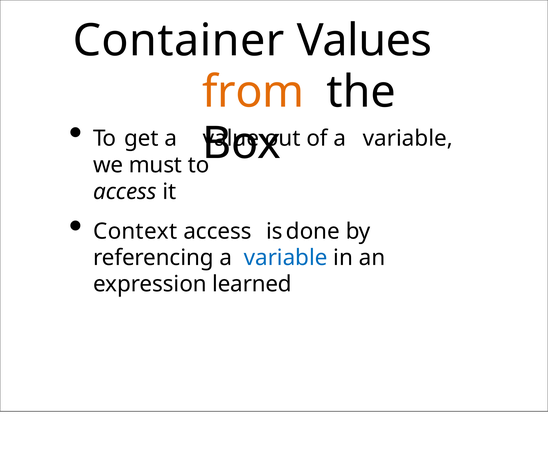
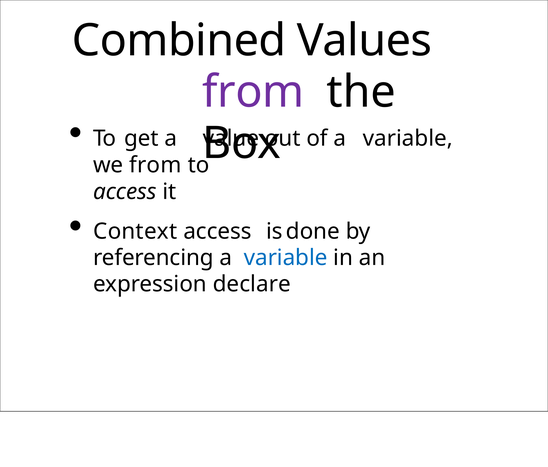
Container: Container -> Combined (179, 40)
from colour: orange -> purple (253, 92)
we must: must -> from (155, 165)
learned: learned -> declare (252, 284)
